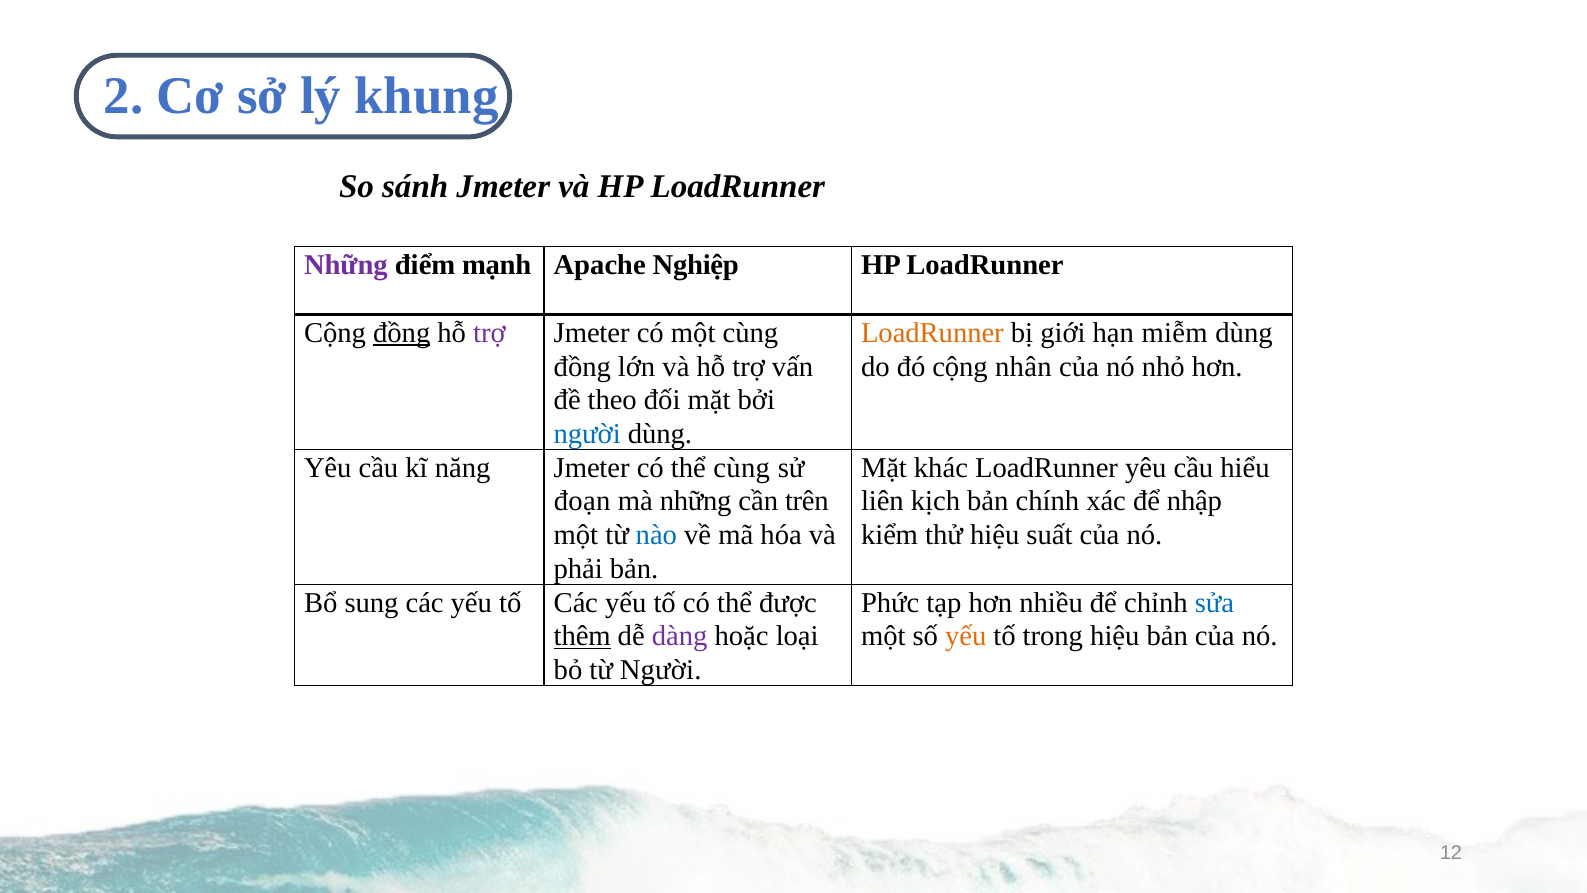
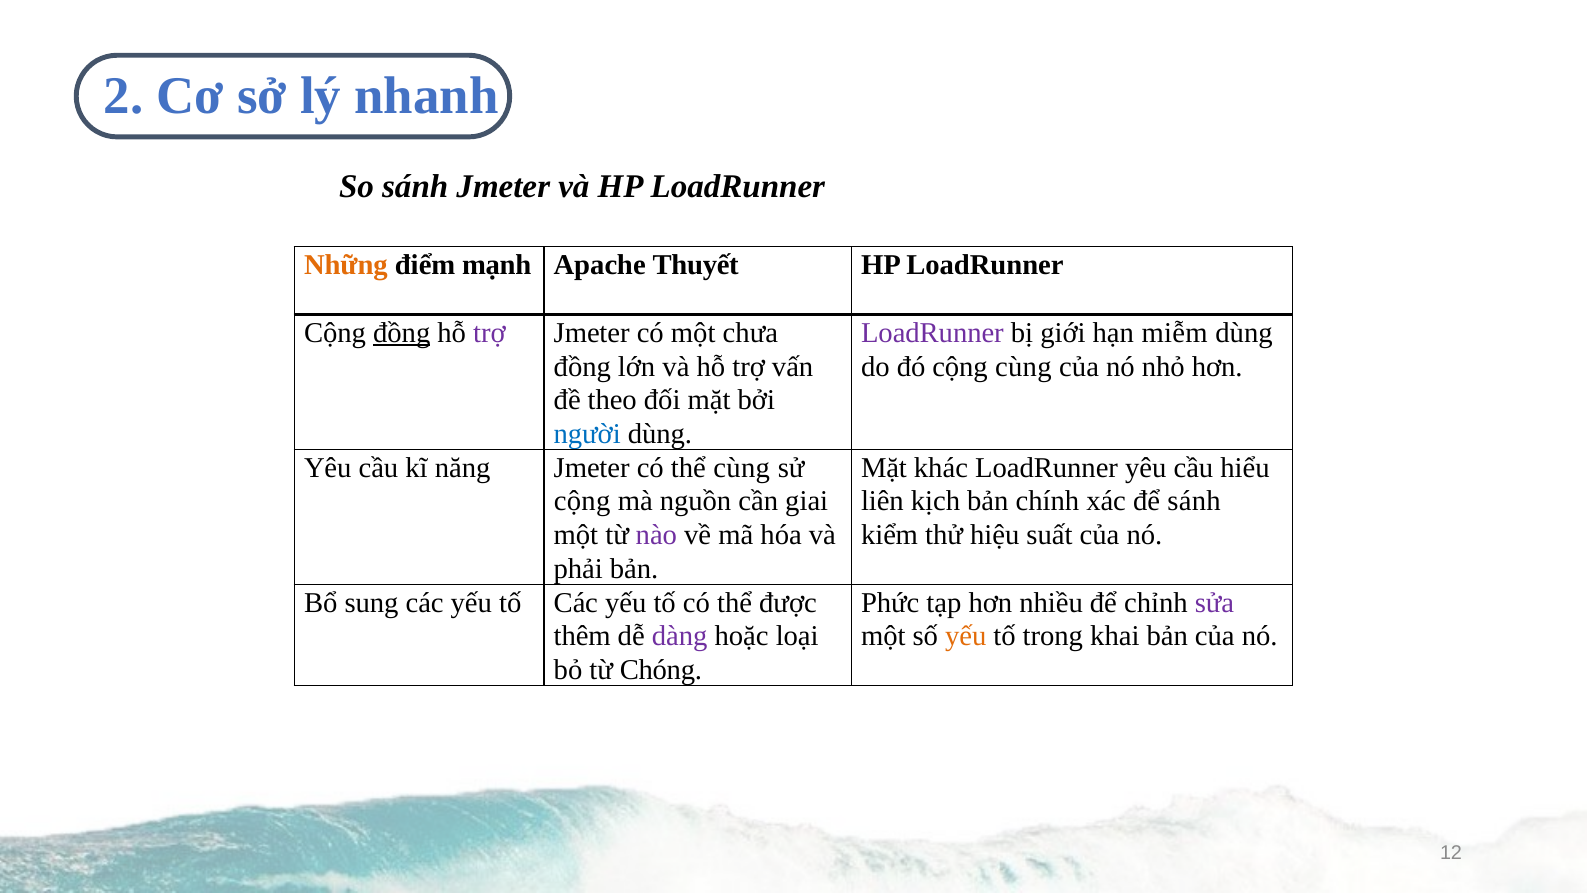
khung: khung -> nhanh (427, 96)
Những colour: purple -> orange (346, 265)
Nghiệp: Nghiệp -> Thuyết (696, 265)
một cùng: cùng -> chưa (750, 333)
LoadRunner colour: orange -> purple (932, 333)
cộng nhân: nhân -> cùng (1023, 366)
đoạn: đoạn -> cộng (582, 501)
mà những: những -> nguồn (696, 501)
trên: trên -> giai (807, 501)
để nhập: nhập -> sánh (1194, 501)
nào colour: blue -> purple (656, 535)
sửa colour: blue -> purple (1214, 602)
thêm underline: present -> none (582, 636)
trong hiệu: hiệu -> khai (1115, 636)
từ Người: Người -> Chóng (661, 670)
